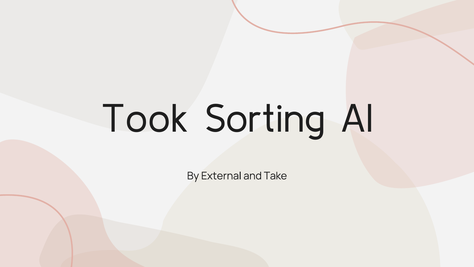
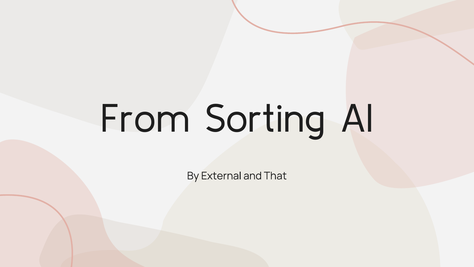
Took: Took -> From (145, 119)
Take: Take -> That (275, 176)
